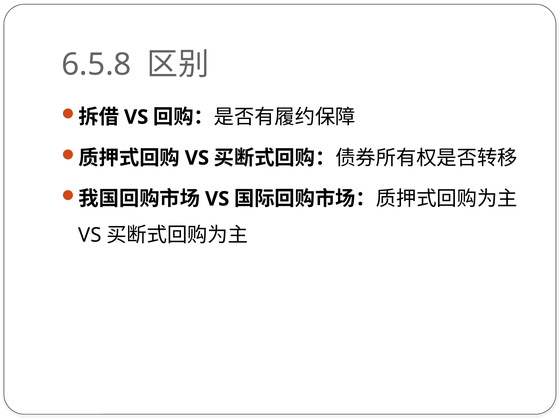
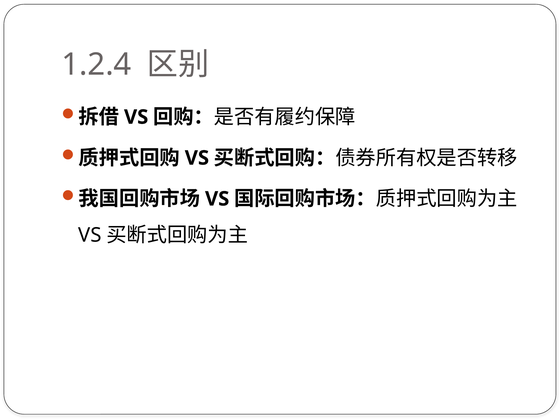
6.5.8: 6.5.8 -> 1.2.4 (96, 65)
